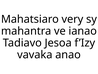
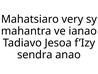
vavaka: vavaka -> sendra (35, 54)
